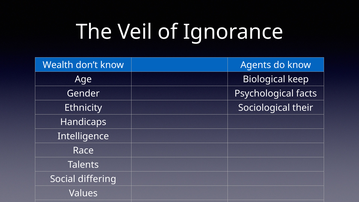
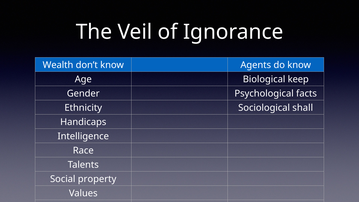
their: their -> shall (303, 108)
differing: differing -> property (97, 179)
